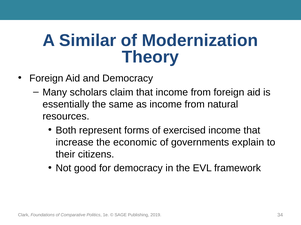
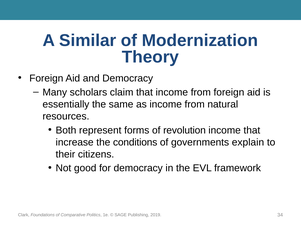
exercised: exercised -> revolution (184, 131)
economic: economic -> conditions (135, 143)
